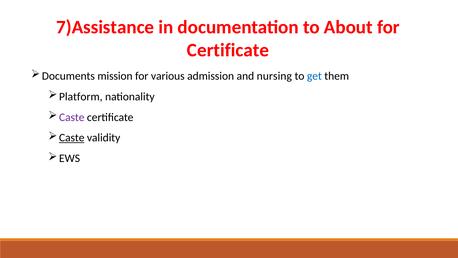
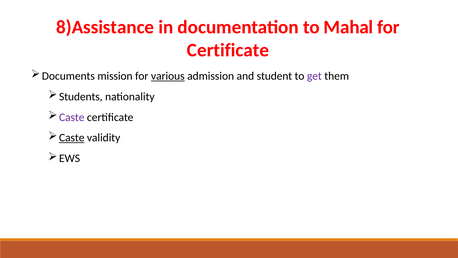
7)Assistance: 7)Assistance -> 8)Assistance (105, 27)
About: About -> Mahal (348, 27)
various underline: none -> present (168, 76)
nursing: nursing -> student (274, 76)
get colour: blue -> purple (314, 76)
Platform: Platform -> Students (81, 96)
